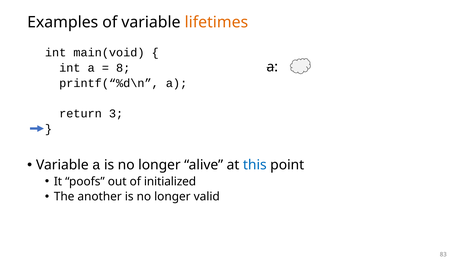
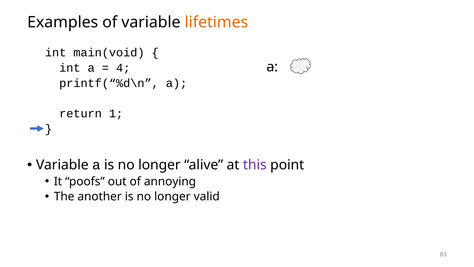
8: 8 -> 4 (123, 68)
3: 3 -> 1 (116, 114)
this colour: blue -> purple (255, 165)
initialized: initialized -> annoying (170, 181)
